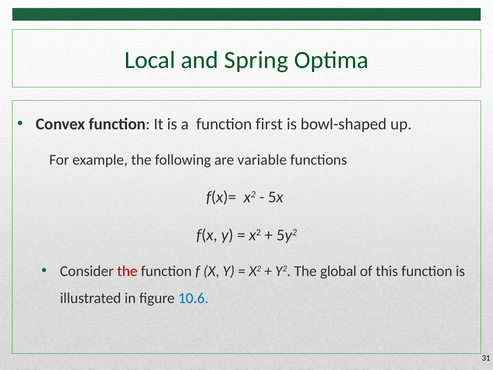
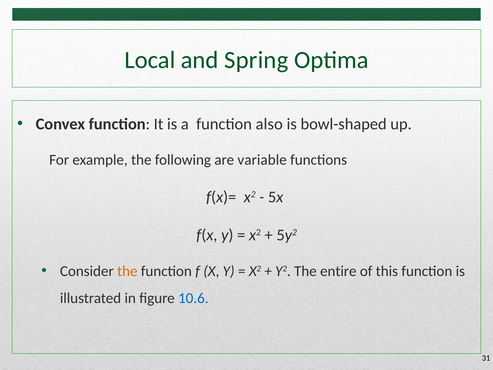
first: first -> also (269, 124)
the colour: red -> orange (127, 271)
global: global -> entire (338, 271)
